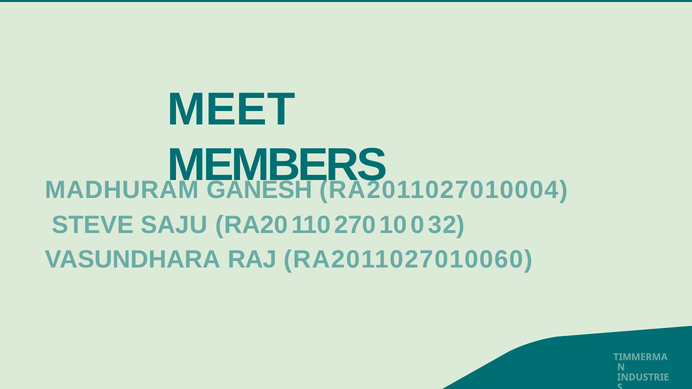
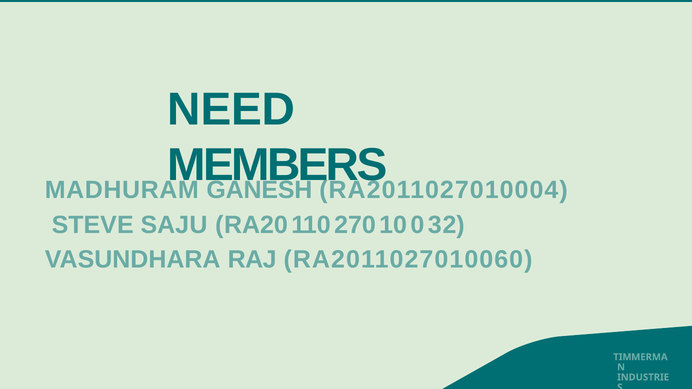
MEET: MEET -> NEED (231, 110)
